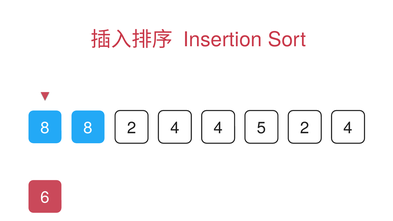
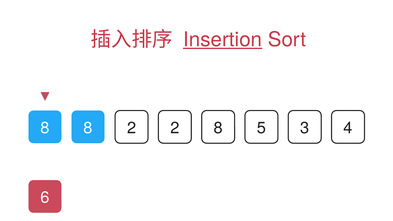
Insertion underline: none -> present (223, 40)
4: 4 -> 2 (175, 128)
8 4: 4 -> 8 (218, 128)
5 2: 2 -> 3 (305, 128)
